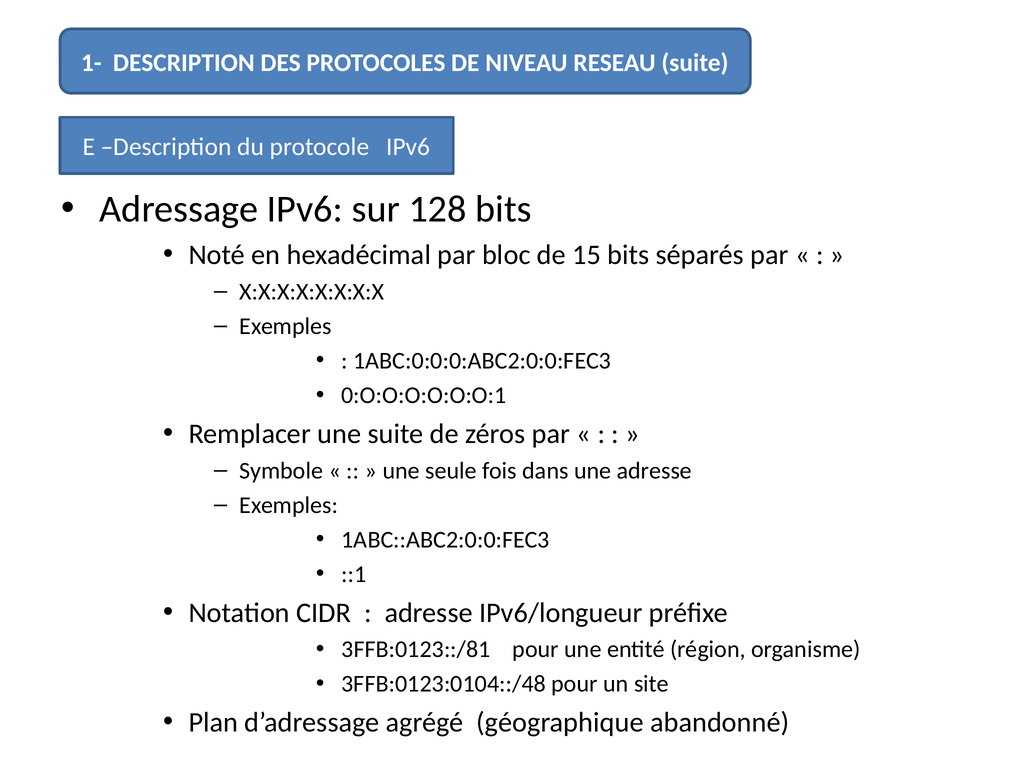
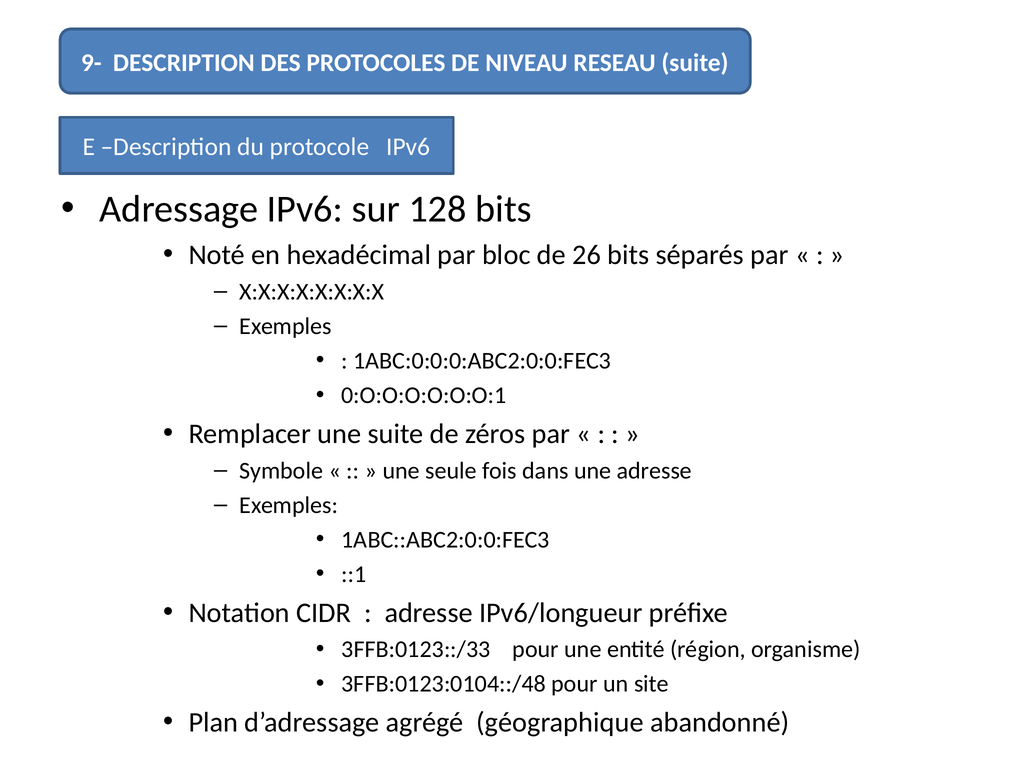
1-: 1- -> 9- (91, 63)
15: 15 -> 26 (587, 255)
3FFB:0123::/81: 3FFB:0123::/81 -> 3FFB:0123::/33 (416, 650)
